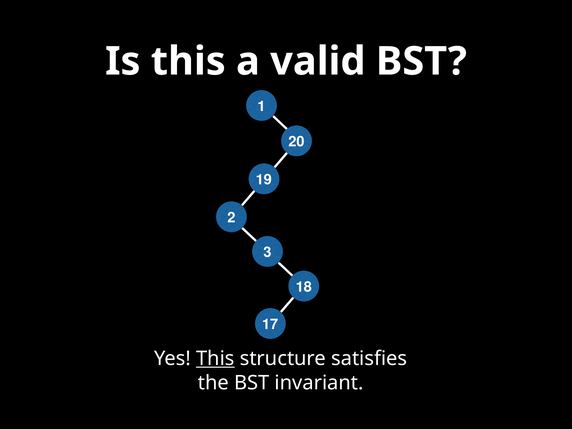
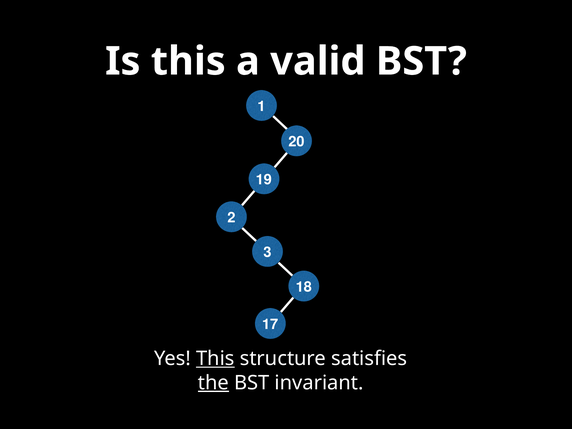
the underline: none -> present (213, 383)
